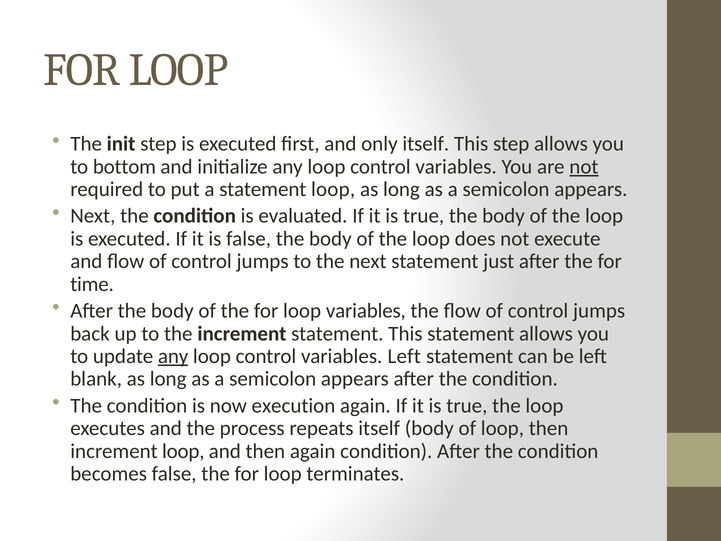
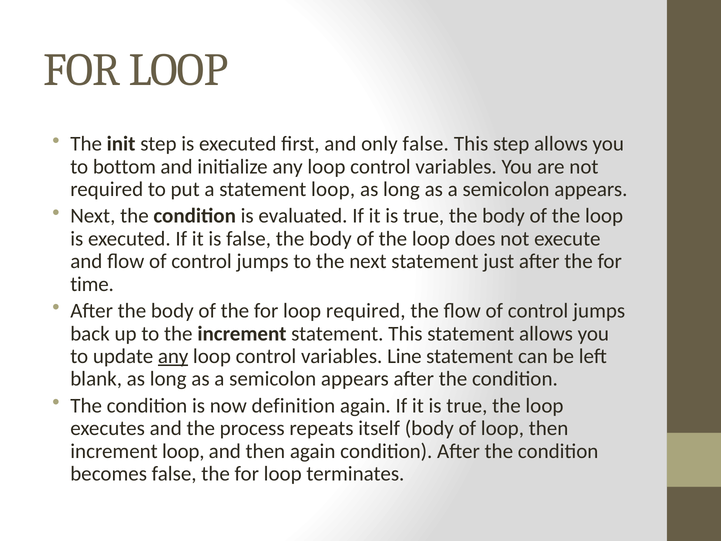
only itself: itself -> false (426, 144)
not underline: present -> none (584, 167)
loop variables: variables -> required (366, 311)
variables Left: Left -> Line (404, 356)
execution: execution -> definition (293, 406)
